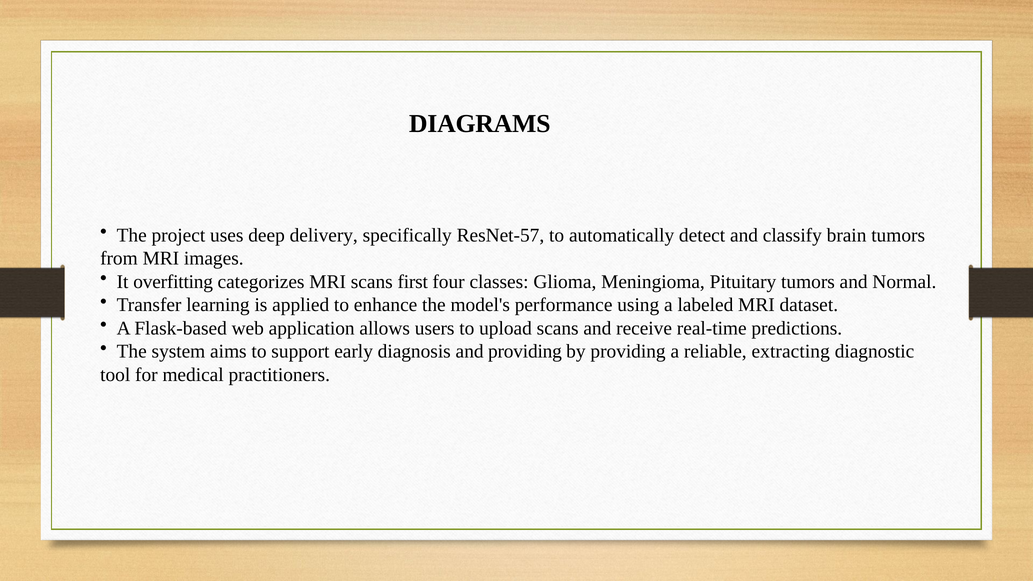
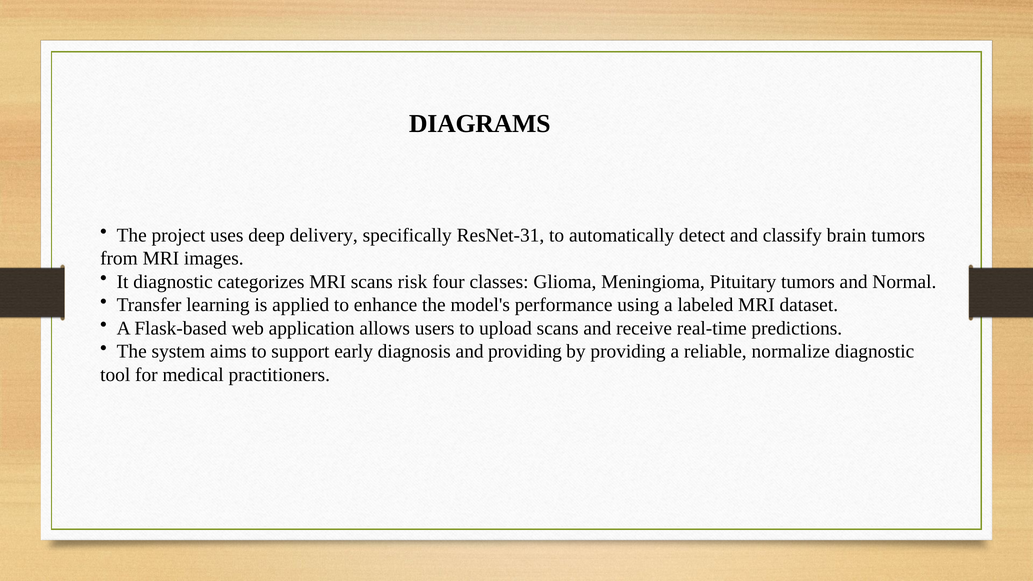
ResNet-57: ResNet-57 -> ResNet-31 (500, 235)
It overfitting: overfitting -> diagnostic (173, 282)
first: first -> risk (413, 282)
extracting: extracting -> normalize (791, 351)
